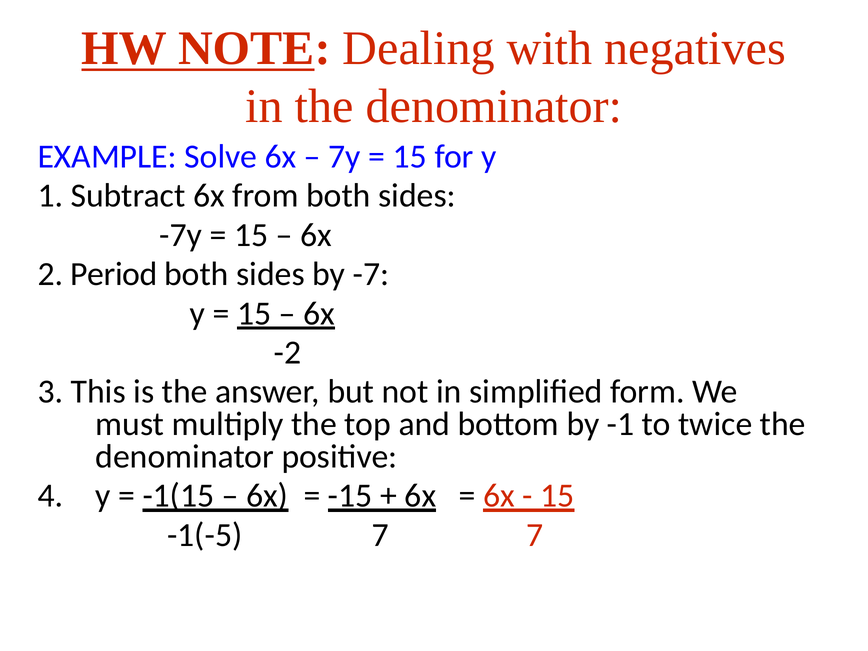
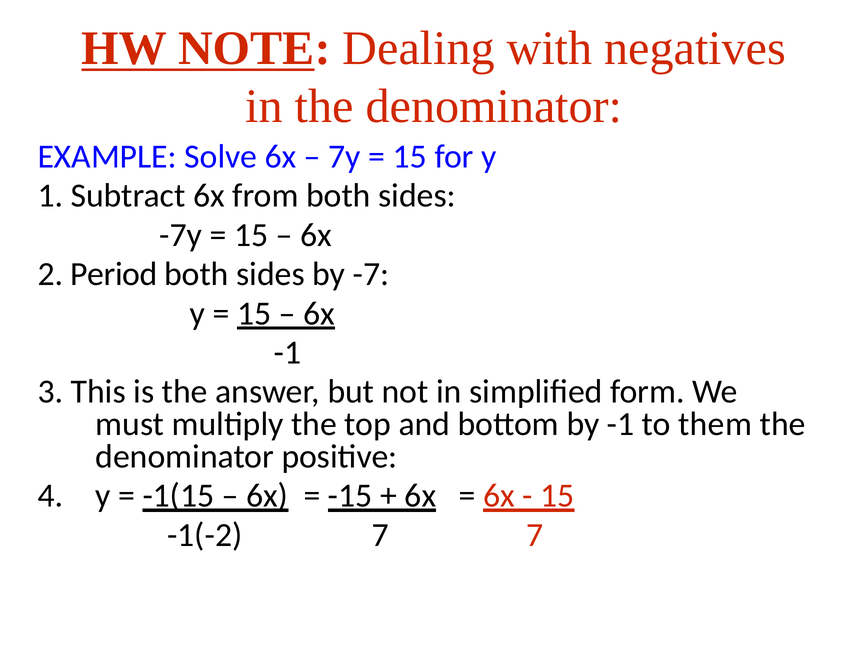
-2: -2 -> -1 (287, 353)
twice: twice -> them (715, 424)
-1(-5: -1(-5 -> -1(-2 (205, 535)
